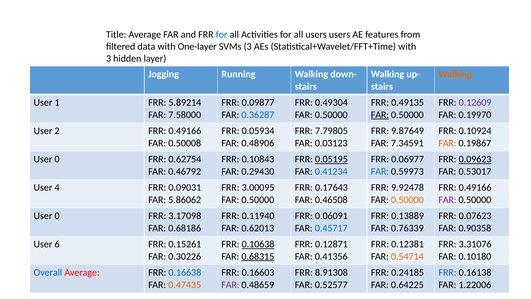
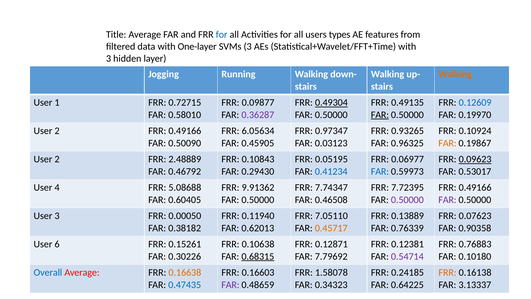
users users: users -> types (340, 34)
5.89214: 5.89214 -> 0.72715 (185, 103)
0.49304 underline: none -> present (331, 103)
0.12609 colour: purple -> blue (475, 103)
7.58000: 7.58000 -> 0.58010 (185, 115)
0.36287 colour: blue -> purple (258, 115)
0.05934: 0.05934 -> 6.05634 (258, 131)
7.79805: 7.79805 -> 0.97347 (331, 131)
9.87649: 9.87649 -> 0.93265 (408, 131)
0.50008: 0.50008 -> 0.50090 (185, 143)
0.48906: 0.48906 -> 0.45905 (258, 143)
7.34591: 7.34591 -> 0.96325 (407, 143)
0: 0 -> 2 (57, 159)
0.62754: 0.62754 -> 2.48889 (185, 159)
0.05195 underline: present -> none (331, 159)
0.09031: 0.09031 -> 5.08688 (185, 187)
3.00095: 3.00095 -> 9.91362 (258, 187)
0.17643: 0.17643 -> 7.74347 (331, 187)
9.92478: 9.92478 -> 7.72395 (408, 187)
5.86062: 5.86062 -> 0.60405 (185, 200)
0.50000 colour: orange -> purple (407, 200)
0: 0 -> 3 (57, 216)
3.17098: 3.17098 -> 0.00050 (185, 216)
0.06091: 0.06091 -> 7.05110 (331, 216)
0.68186: 0.68186 -> 0.38182 (185, 228)
0.45717 colour: blue -> orange (331, 228)
0.10638 underline: present -> none (258, 244)
3.31076: 3.31076 -> 0.76883 (475, 244)
0.41356: 0.41356 -> 7.79692 (331, 256)
0.54714 colour: orange -> purple (407, 256)
0.16638 colour: blue -> orange (185, 272)
8.91308: 8.91308 -> 1.58078 (331, 272)
FRR colour: blue -> orange (448, 272)
0.47435 colour: orange -> blue (185, 285)
0.52577: 0.52577 -> 0.34323 (331, 285)
1.22006: 1.22006 -> 3.13337 (475, 285)
